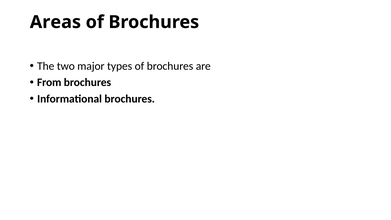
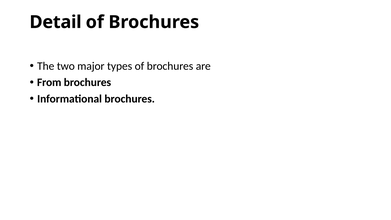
Areas: Areas -> Detail (56, 22)
